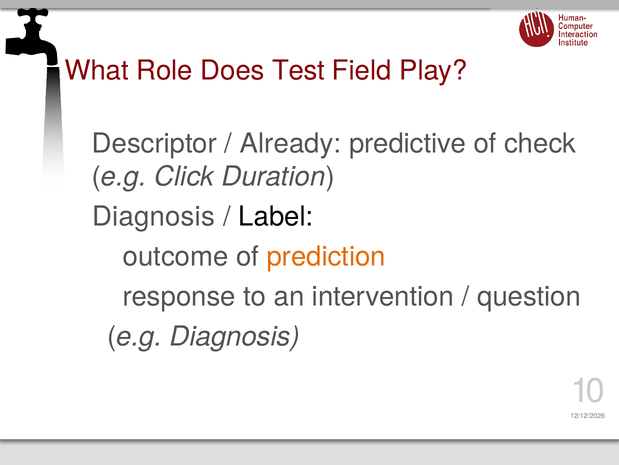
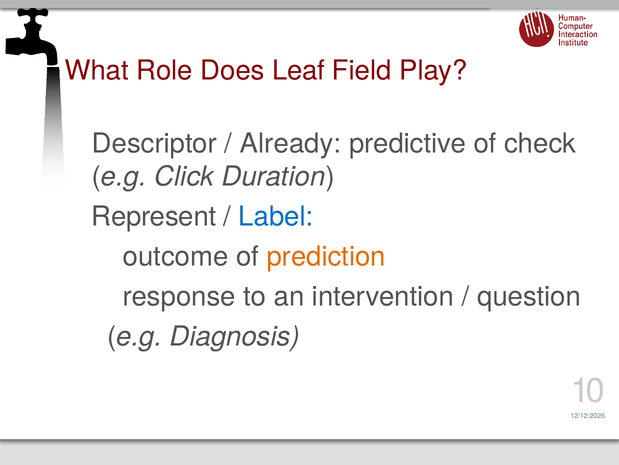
Test: Test -> Leaf (298, 70)
Diagnosis: Diagnosis -> Represent (154, 216)
Label colour: black -> blue (276, 216)
